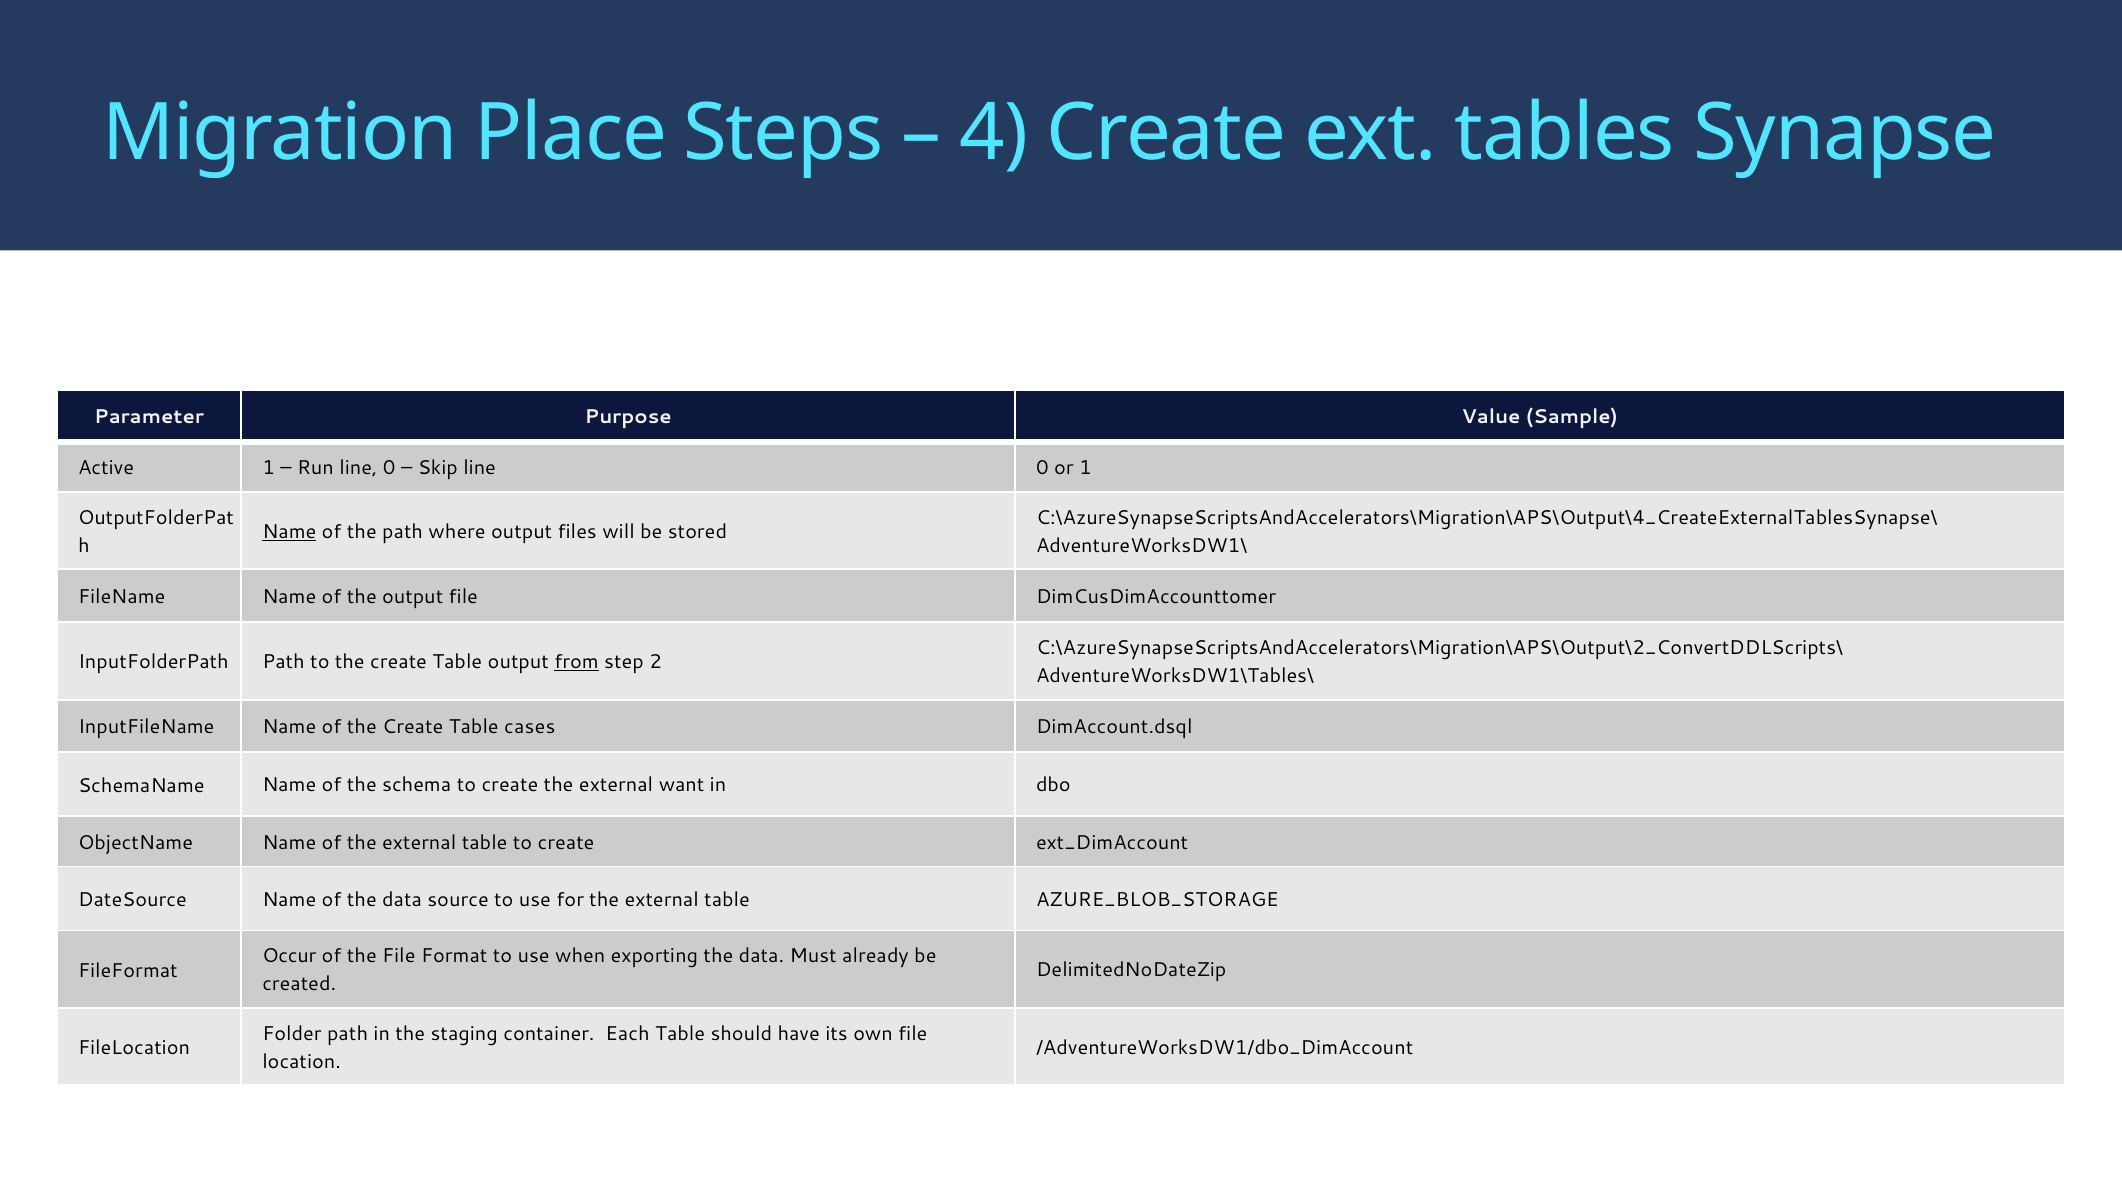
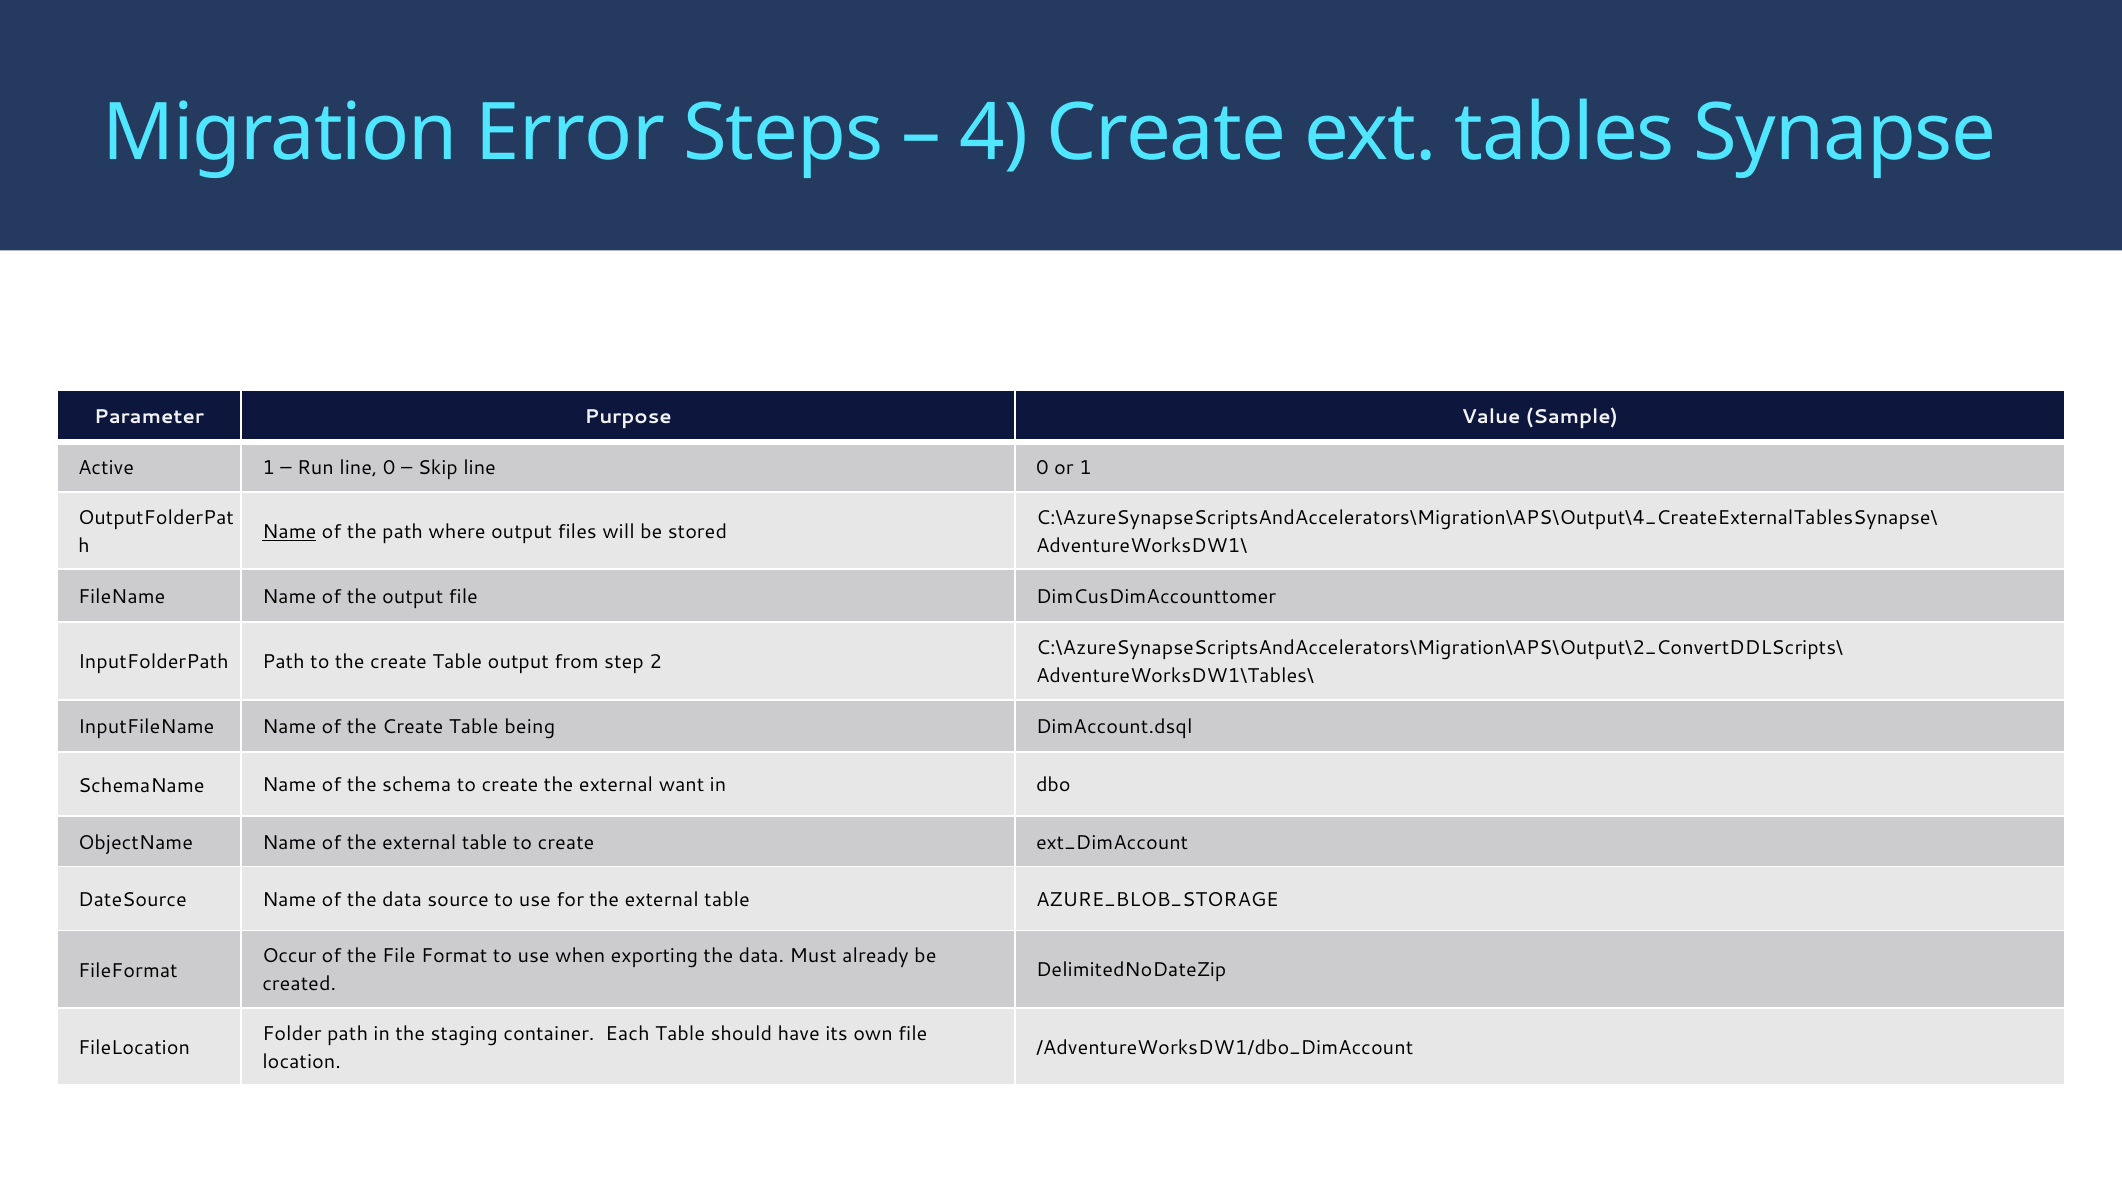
Place: Place -> Error (571, 133)
from underline: present -> none (577, 662)
cases: cases -> being (530, 727)
